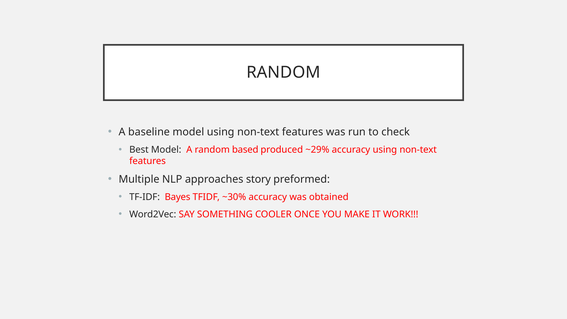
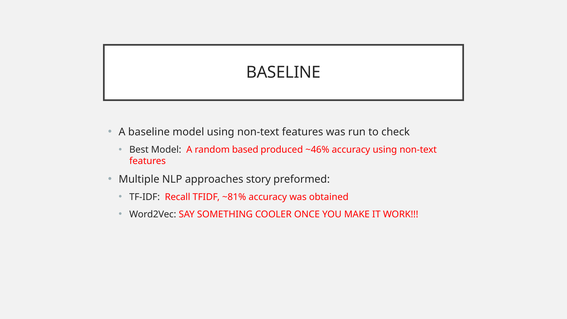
RANDOM: RANDOM -> BASELINE (284, 72)
~29%: ~29% -> ~46% (317, 150)
Bayes: Bayes -> Recall (178, 197)
~30%: ~30% -> ~81% (234, 197)
